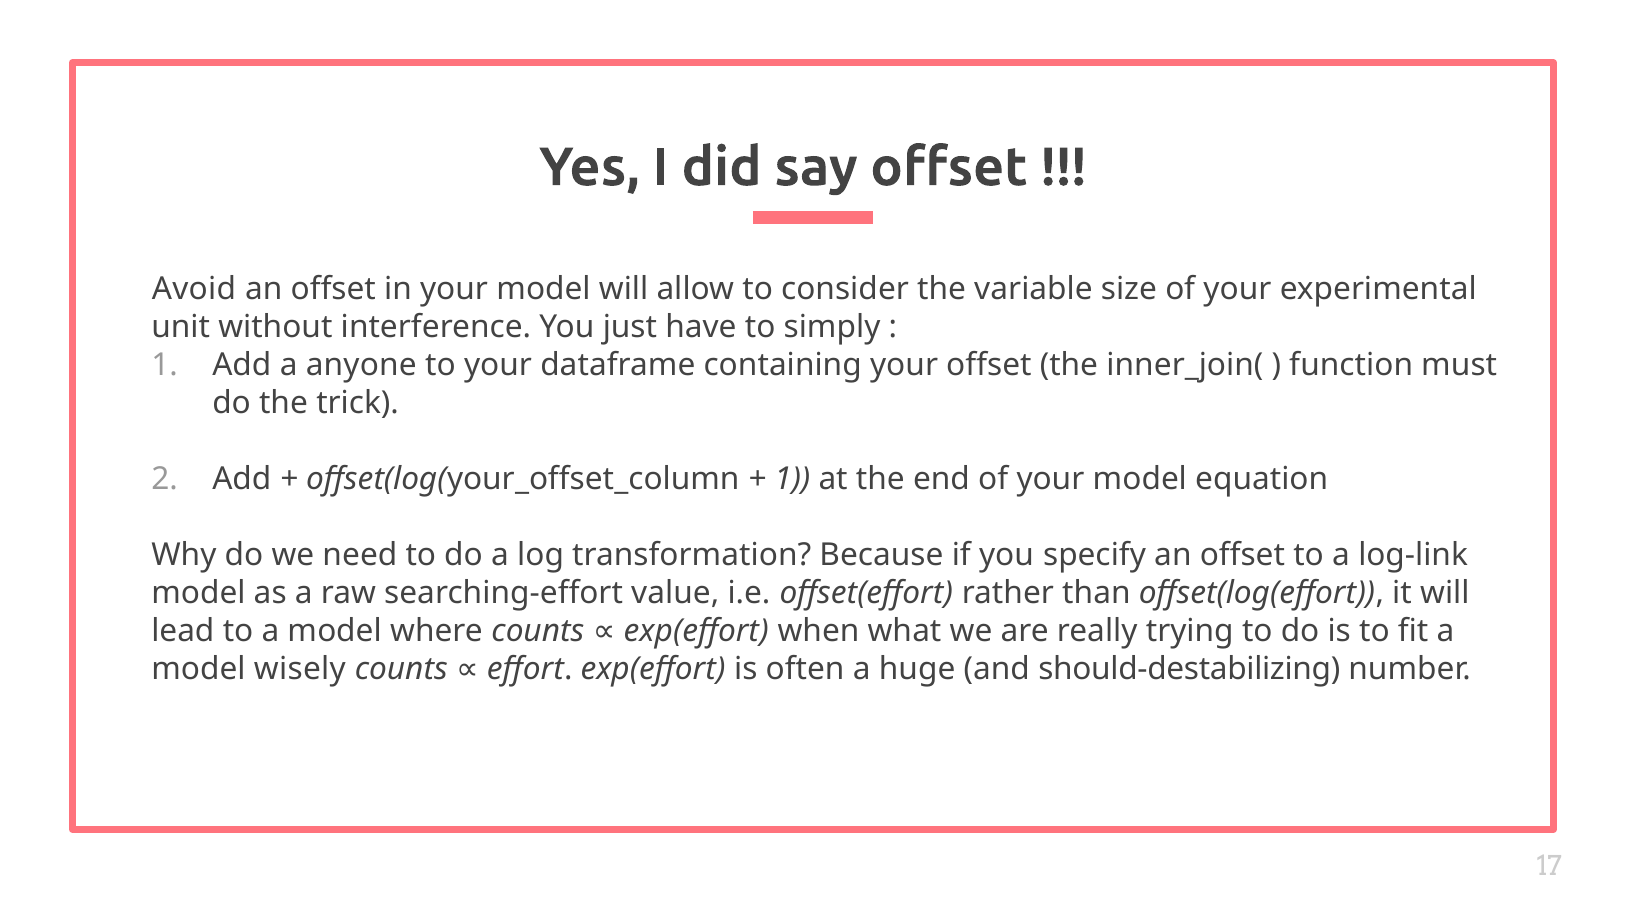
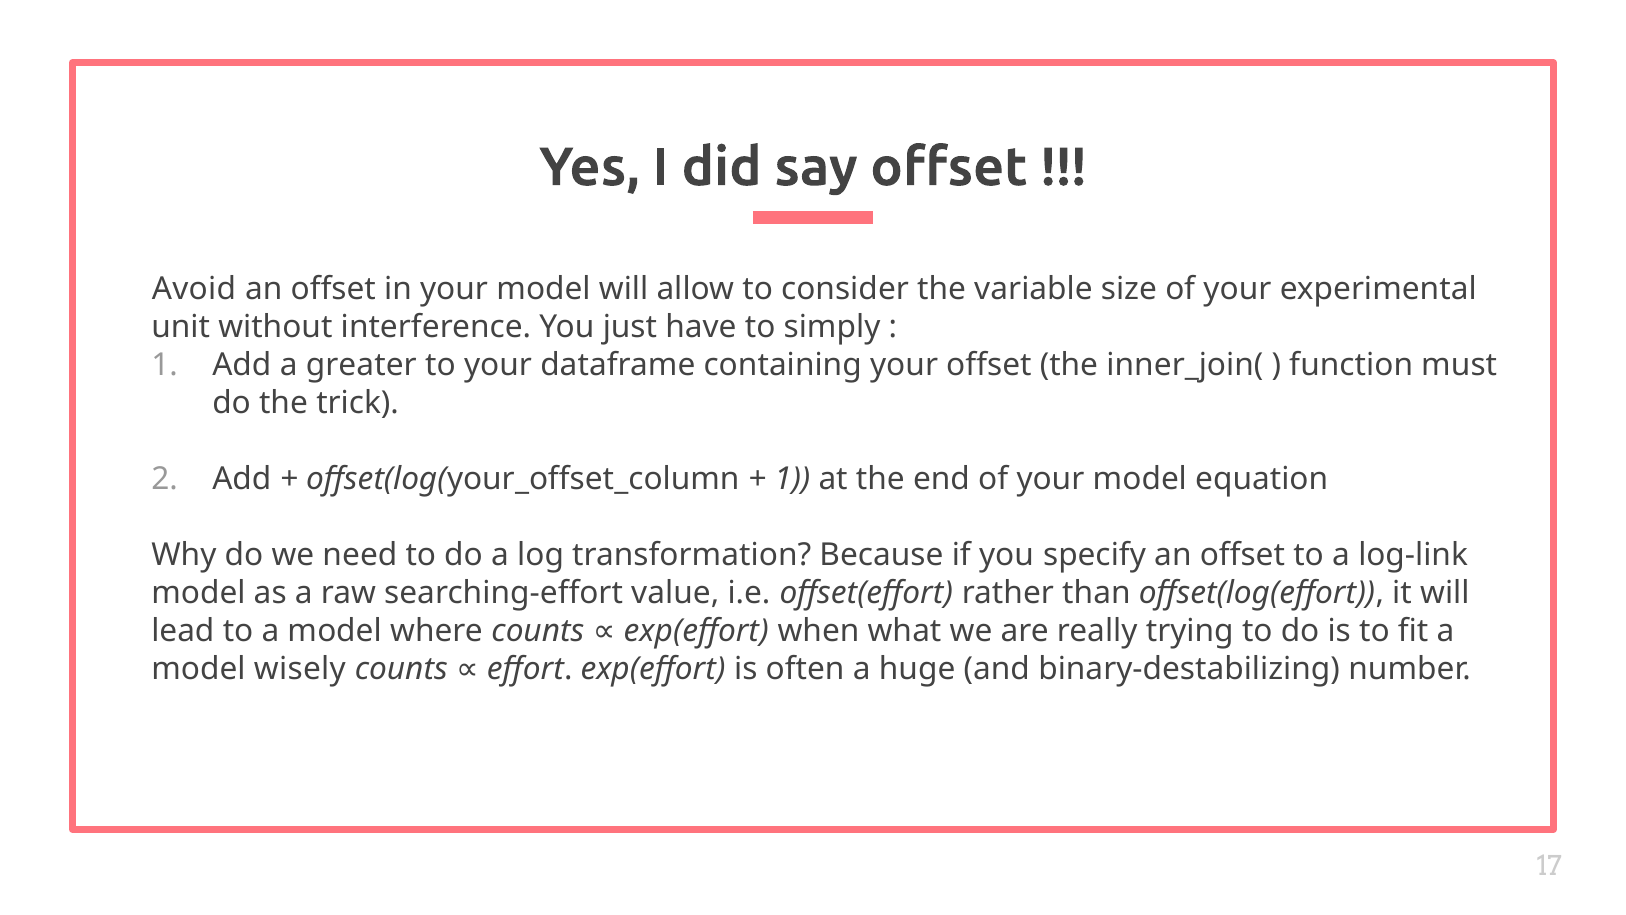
anyone: anyone -> greater (361, 365)
should-destabilizing: should-destabilizing -> binary-destabilizing (1189, 669)
